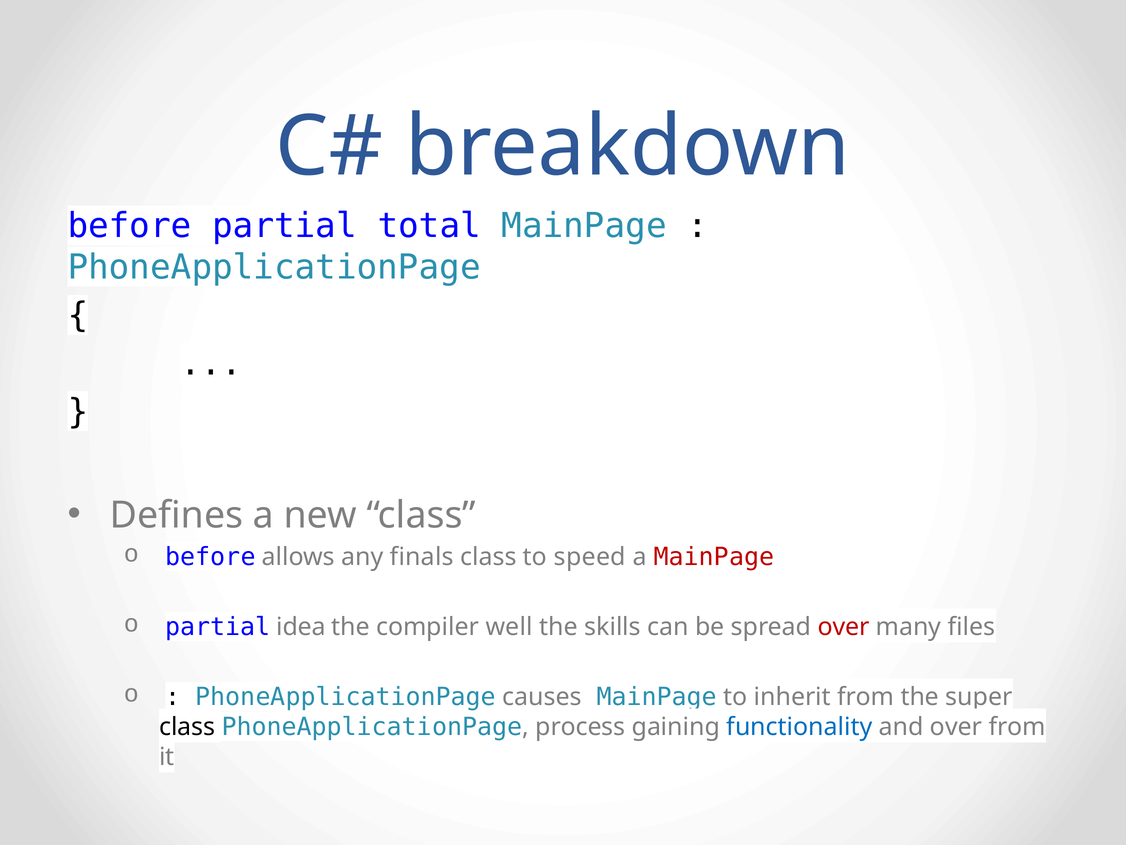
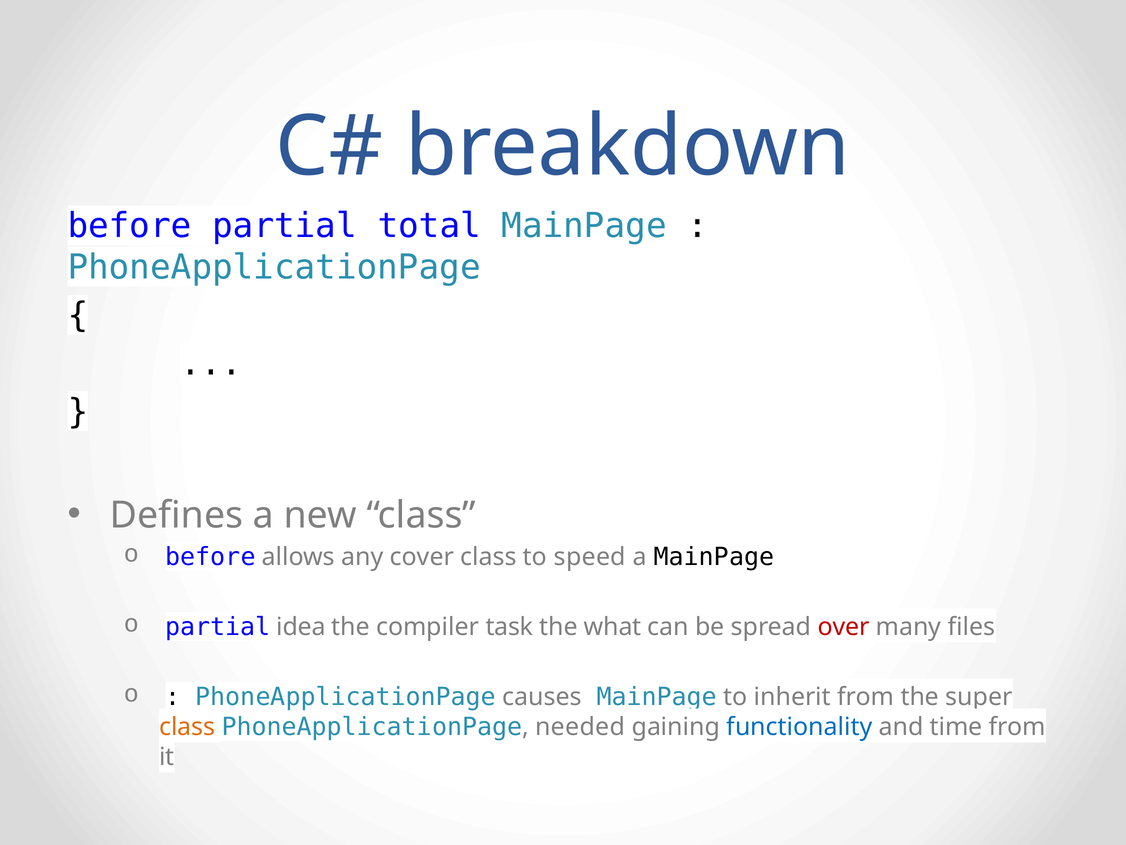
finals: finals -> cover (422, 556)
MainPage colour: red -> black (714, 556)
well: well -> task (509, 627)
skills: skills -> what (613, 627)
class colour: black -> orange (187, 727)
process: process -> needed (580, 727)
and over: over -> time (956, 727)
